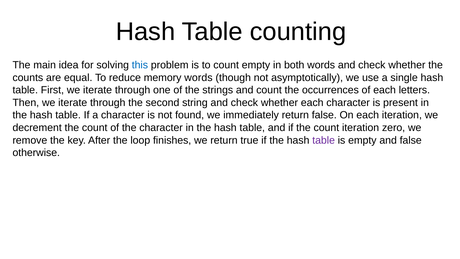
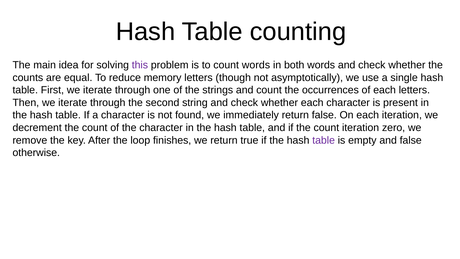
this colour: blue -> purple (140, 65)
count empty: empty -> words (256, 65)
memory words: words -> letters (198, 78)
